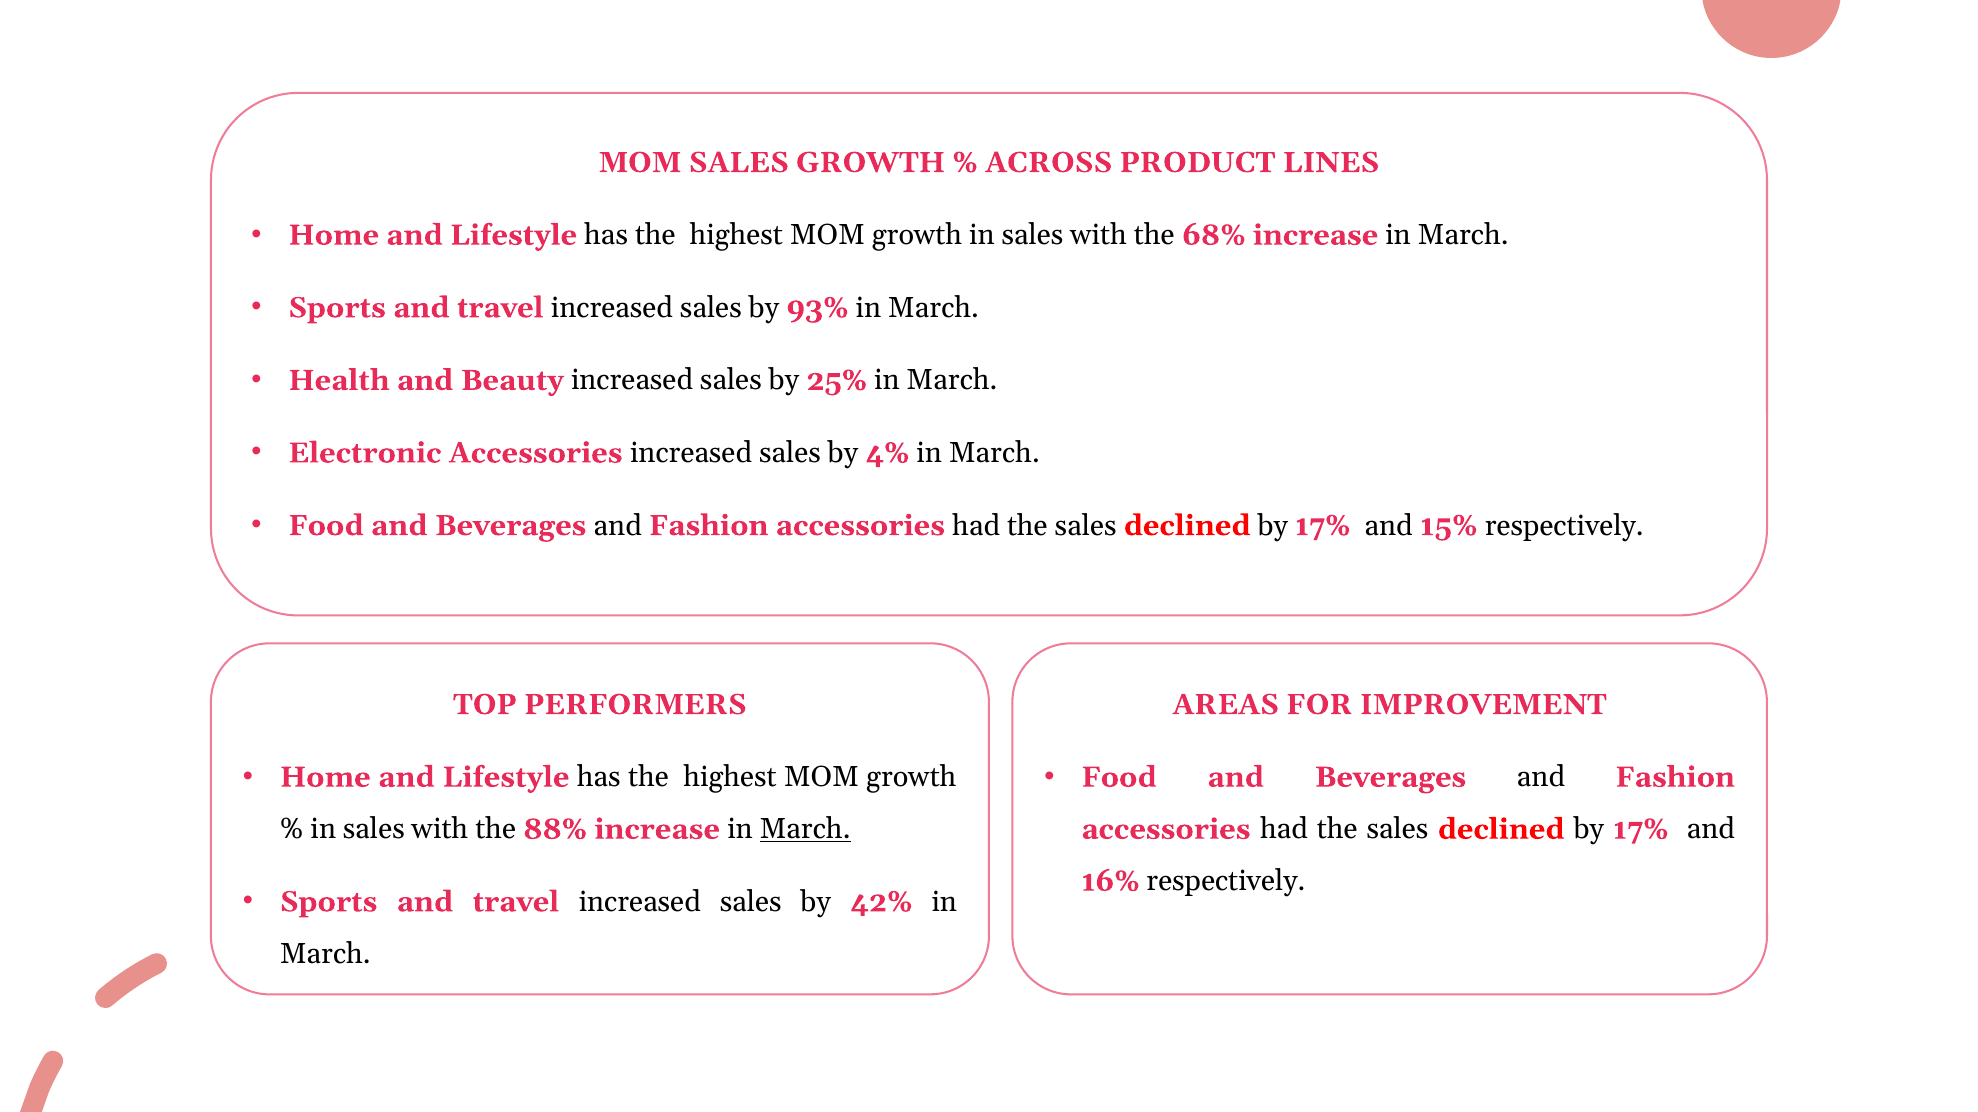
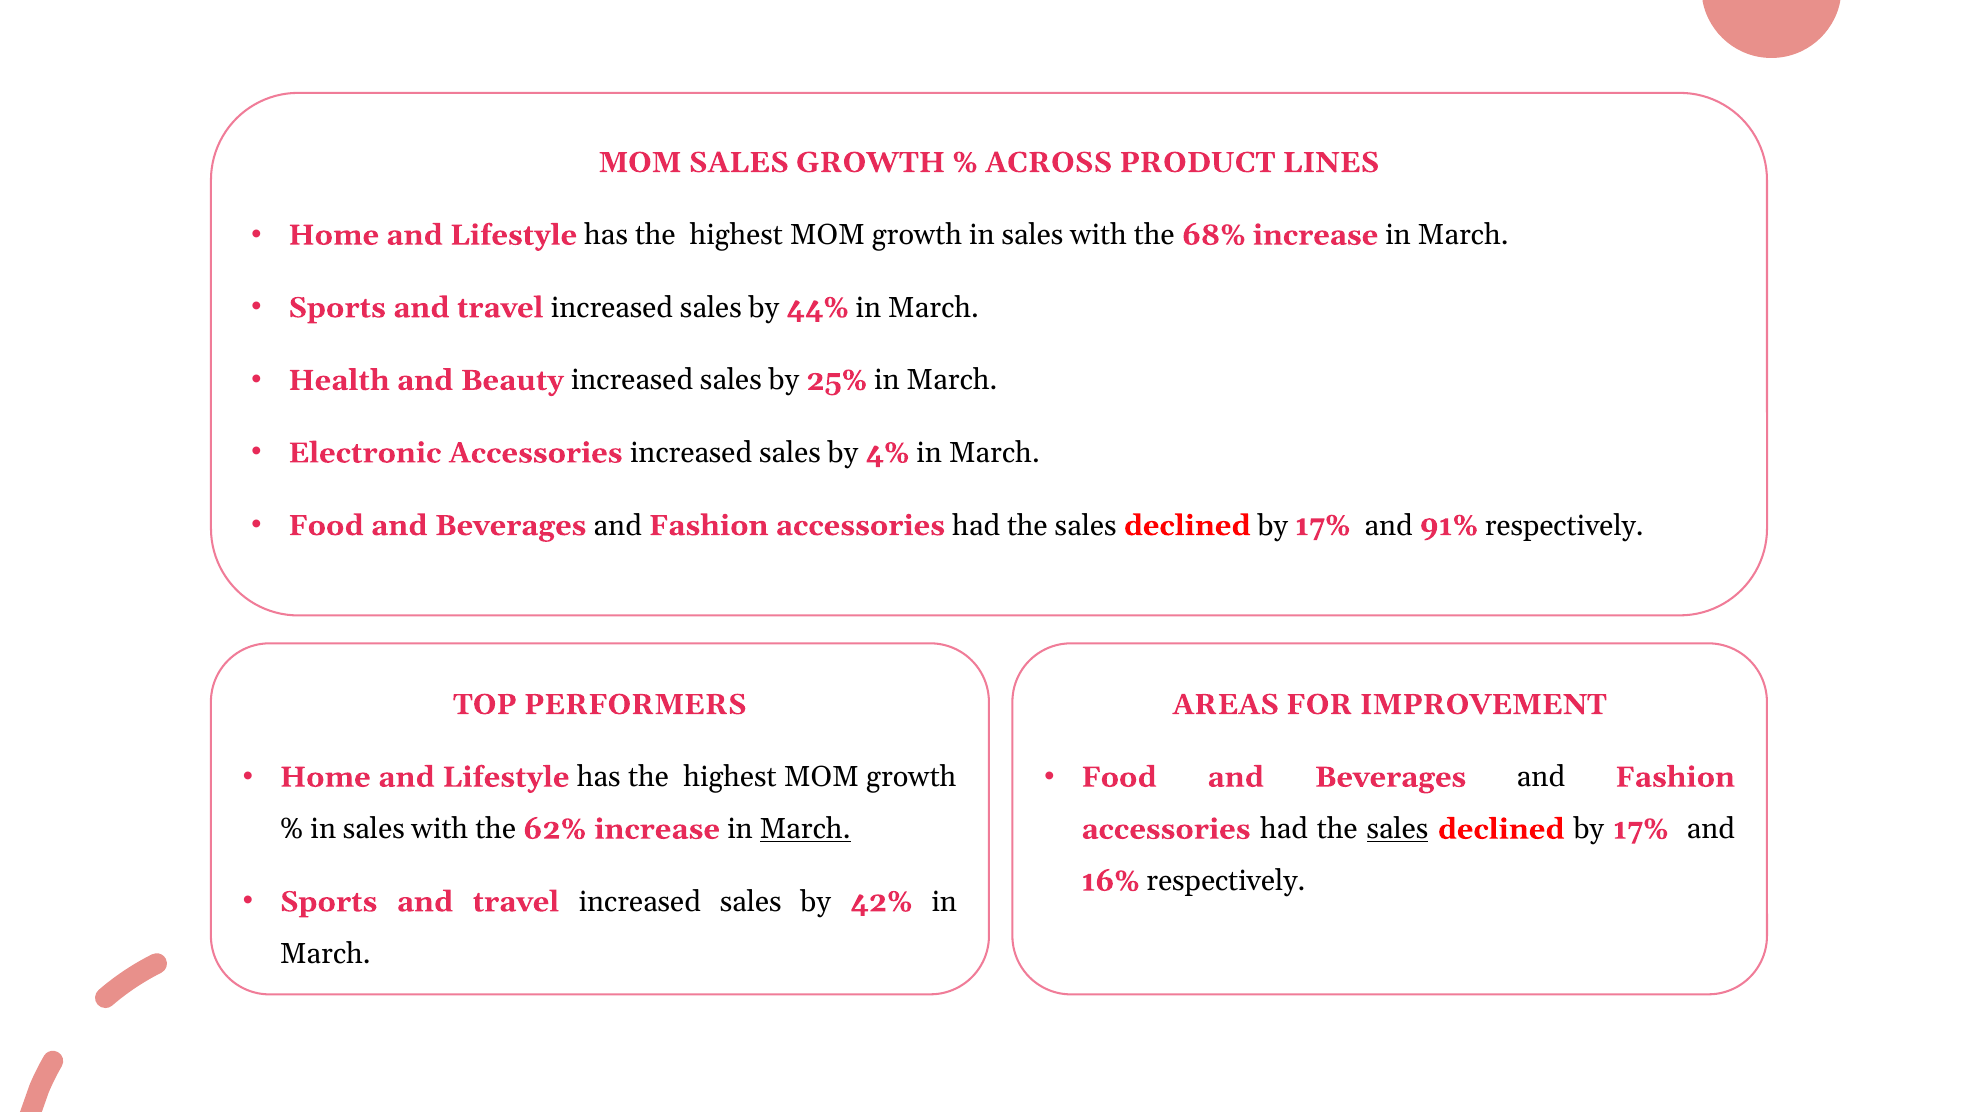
93%: 93% -> 44% (818, 308)
15%: 15% -> 91% (1449, 526)
sales underline: none -> present (1398, 830)
88%: 88% -> 62% (555, 830)
